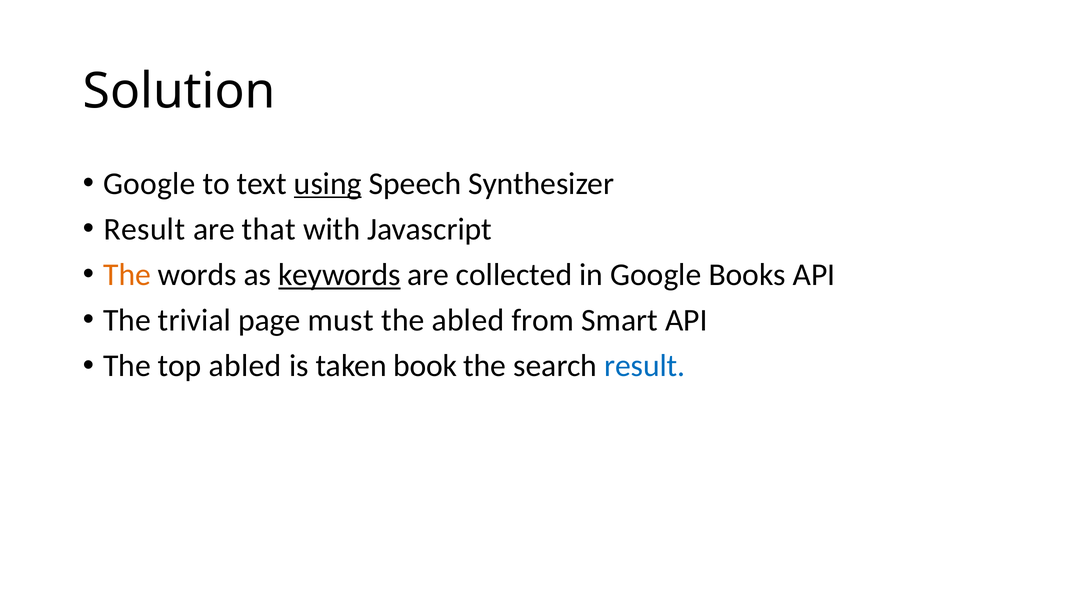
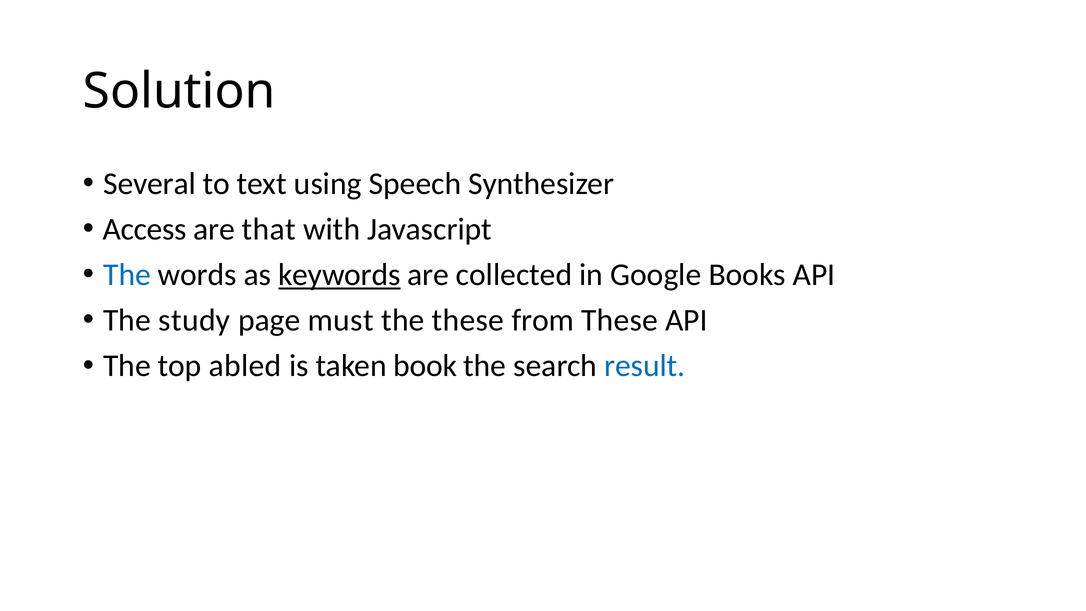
Google: Google -> Several (149, 184)
using underline: present -> none (328, 184)
Result: Result -> Access (145, 229)
The colour: orange -> blue (127, 275)
trivial: trivial -> study (194, 320)
the abled: abled -> these (468, 320)
from Smart: Smart -> These (619, 320)
